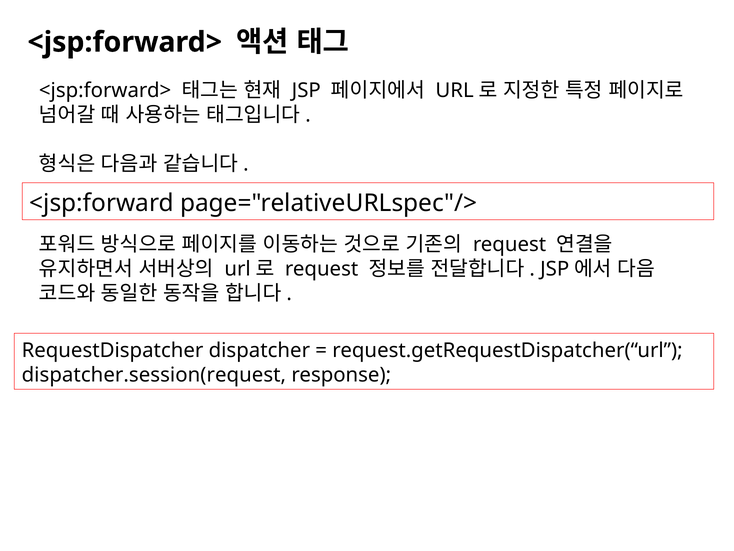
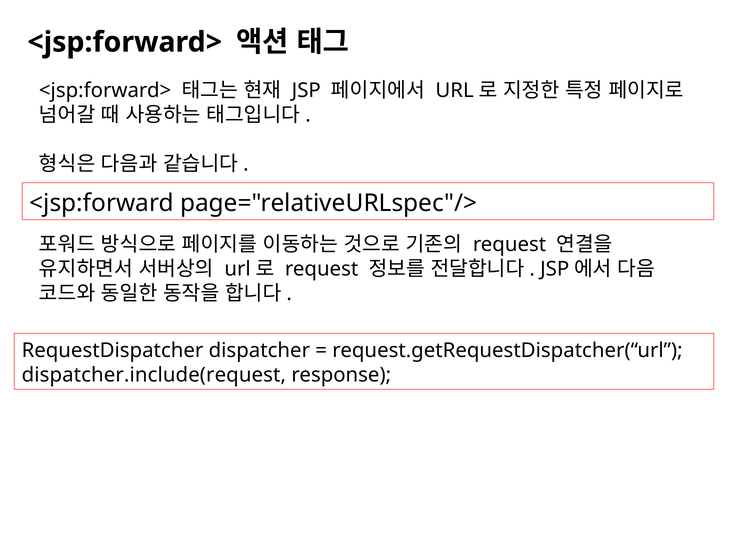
dispatcher.session(request: dispatcher.session(request -> dispatcher.include(request (154, 375)
